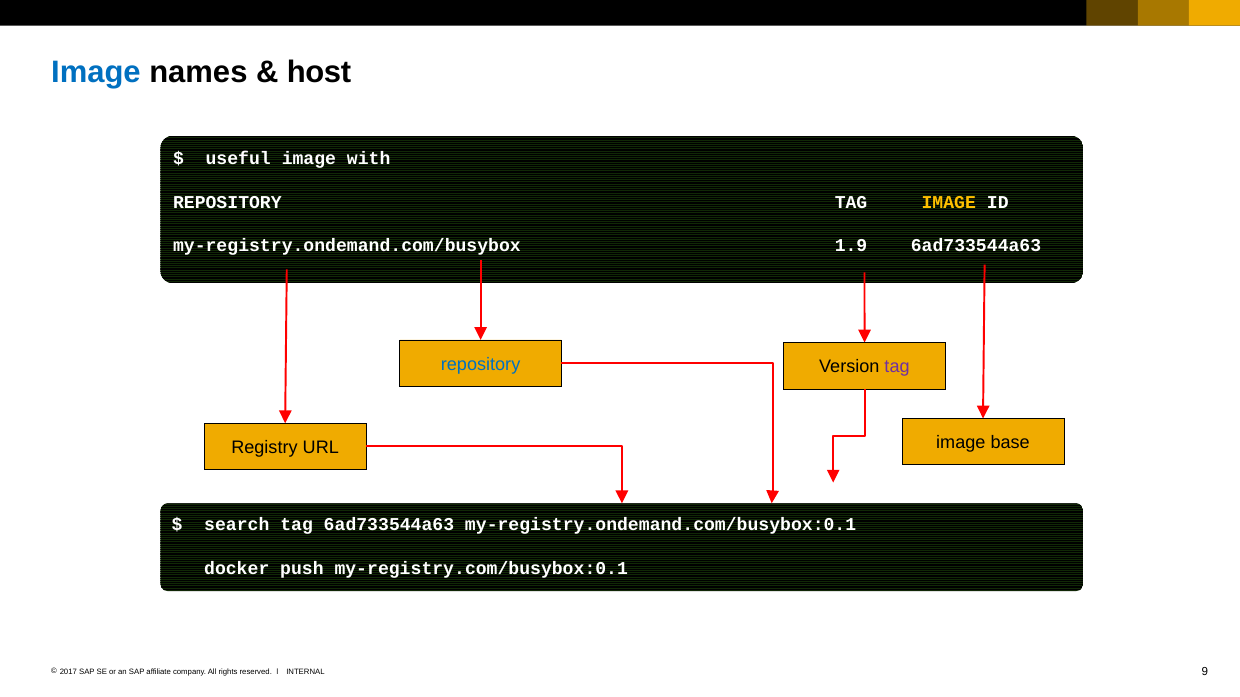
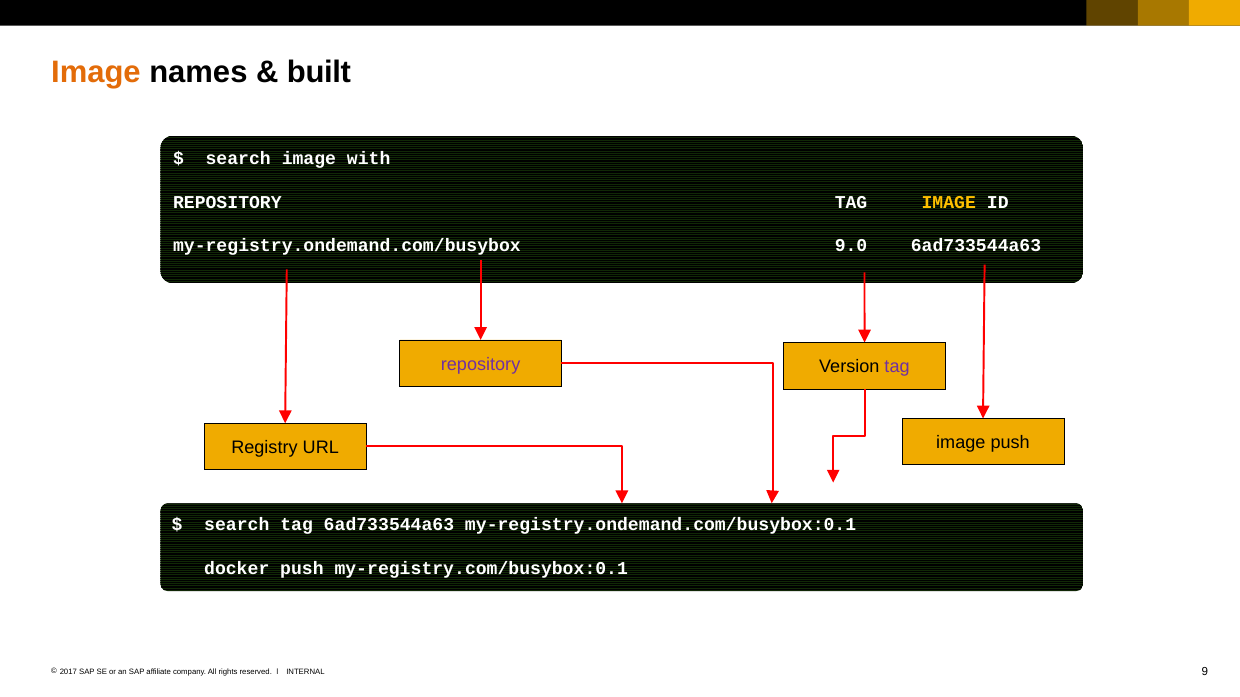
Image colour: blue -> orange (96, 72)
host: host -> built (319, 72)
useful: useful -> search (238, 159)
1.9: 1.9 -> 9.0 (851, 246)
repository colour: blue -> purple (481, 365)
image base: base -> push (1010, 443)
